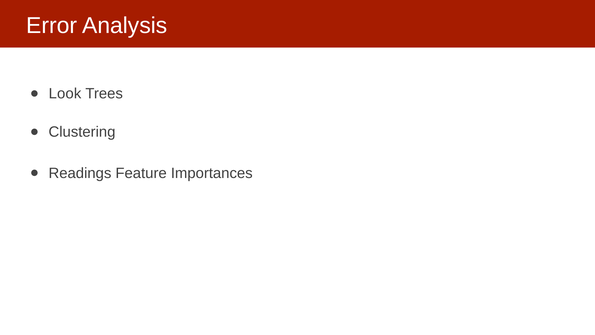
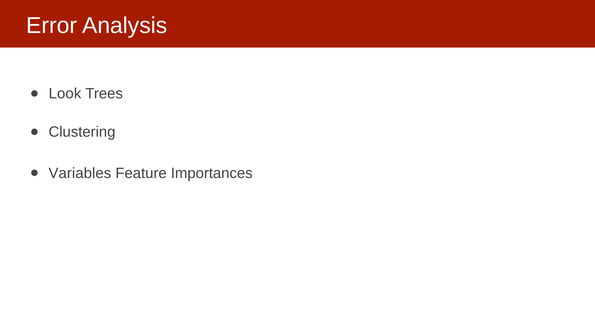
Readings: Readings -> Variables (80, 173)
